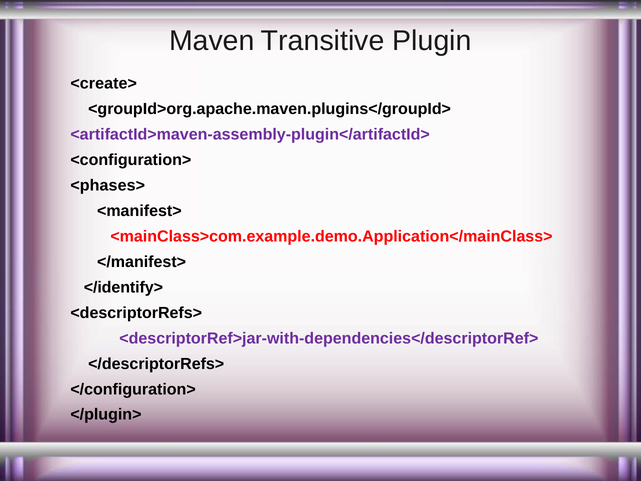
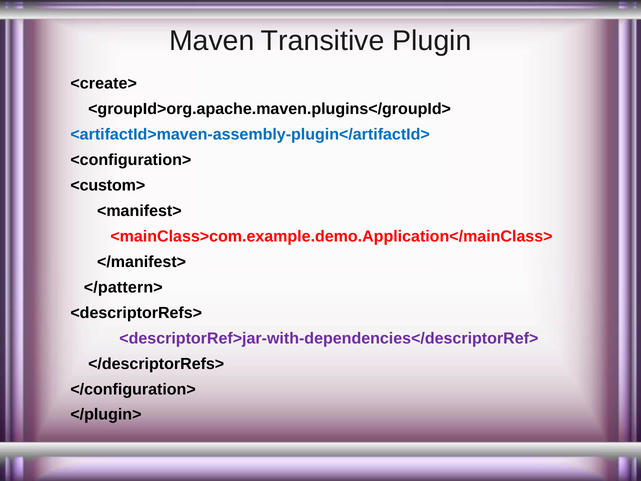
<artifactId>maven-assembly-plugin</artifactId> colour: purple -> blue (250, 134)
<phases>: <phases> -> <custom> (108, 185)
</identify>: </identify> -> </pattern> (123, 287)
